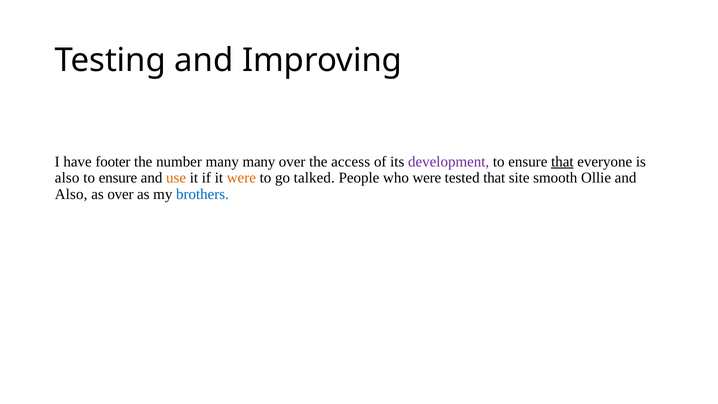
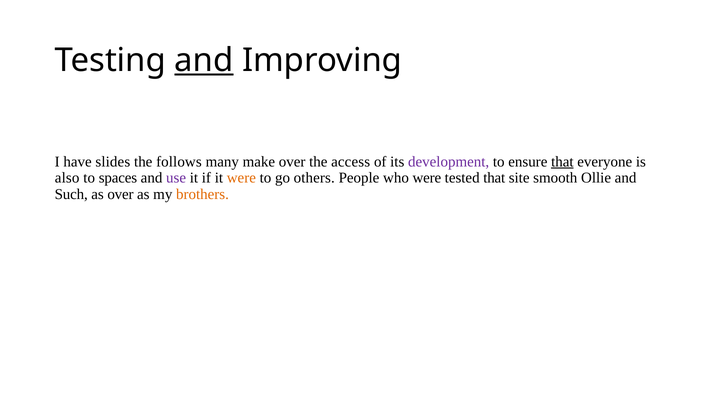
and underline: none -> present (204, 60)
footer: footer -> slides (113, 162)
number: number -> follows (179, 162)
many many: many -> make (259, 162)
ensure: ensure -> spaces (118, 178)
use colour: orange -> purple (176, 178)
talked: talked -> others (314, 178)
Also: Also -> Such (71, 194)
brothers colour: blue -> orange (203, 194)
